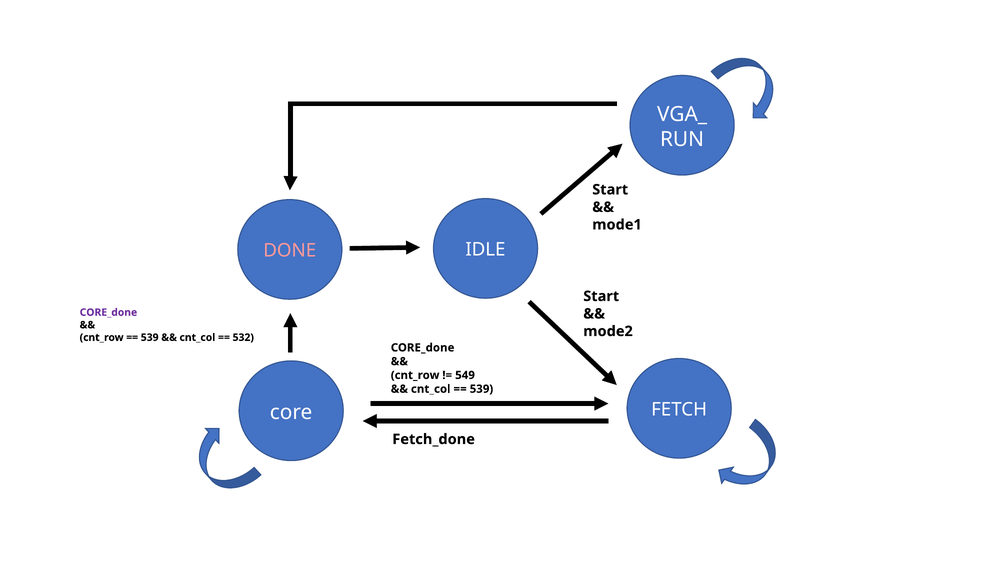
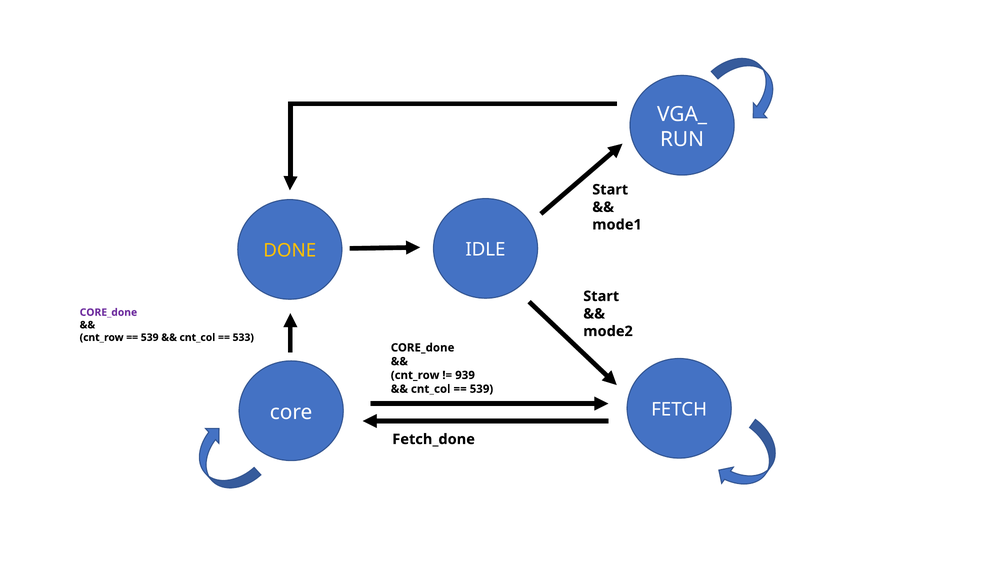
DONE colour: pink -> yellow (290, 250)
532: 532 -> 533 (243, 337)
549: 549 -> 939 (465, 375)
